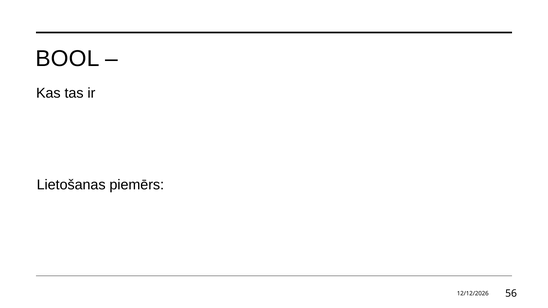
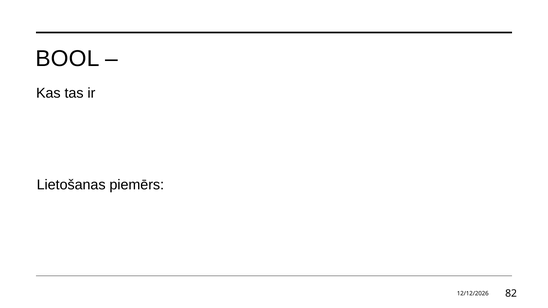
56: 56 -> 82 (511, 294)
